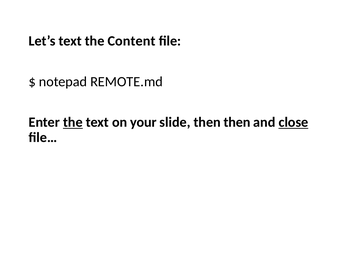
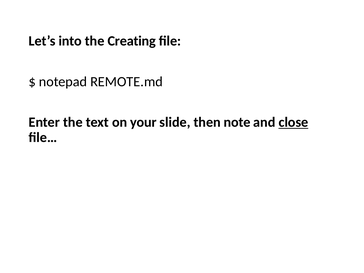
Let’s text: text -> into (70, 41)
Content: Content -> Creating (132, 41)
the underline: present -> none (73, 122)
then then: then -> note (237, 122)
